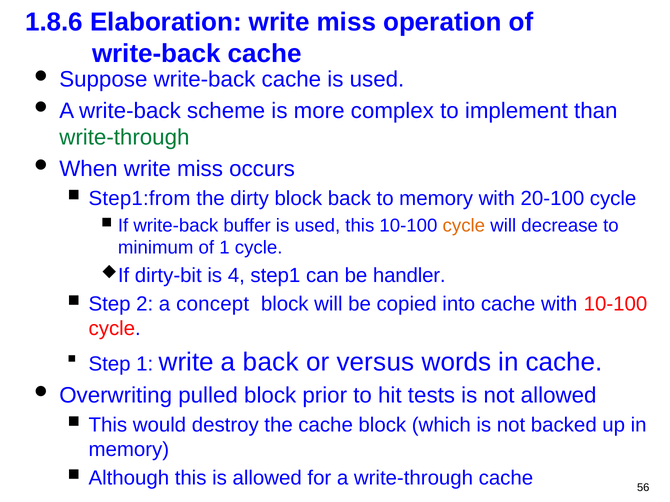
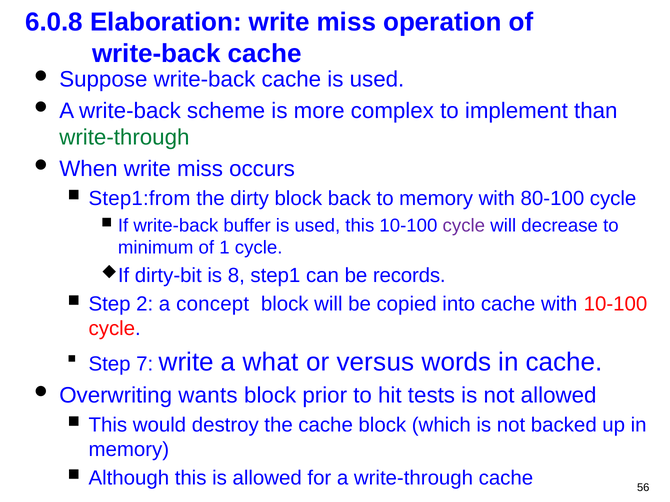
1.8.6: 1.8.6 -> 6.0.8 (54, 22)
20-100: 20-100 -> 80-100 (552, 199)
cycle colour: orange -> purple (464, 226)
4: 4 -> 8 (236, 276)
handler: handler -> records (409, 276)
Step 1: 1 -> 7 (145, 364)
a back: back -> what (271, 362)
pulled: pulled -> wants (208, 396)
